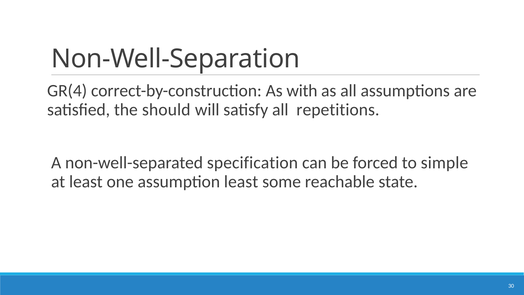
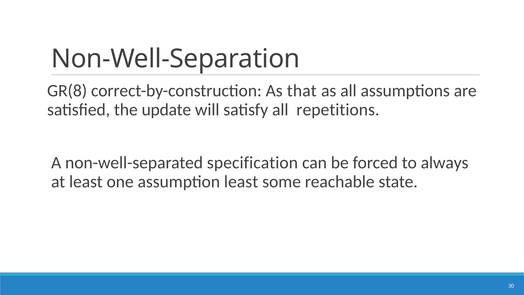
GR(4: GR(4 -> GR(8 (67, 91)
with: with -> that (302, 91)
should: should -> update (166, 110)
simple: simple -> always (445, 163)
